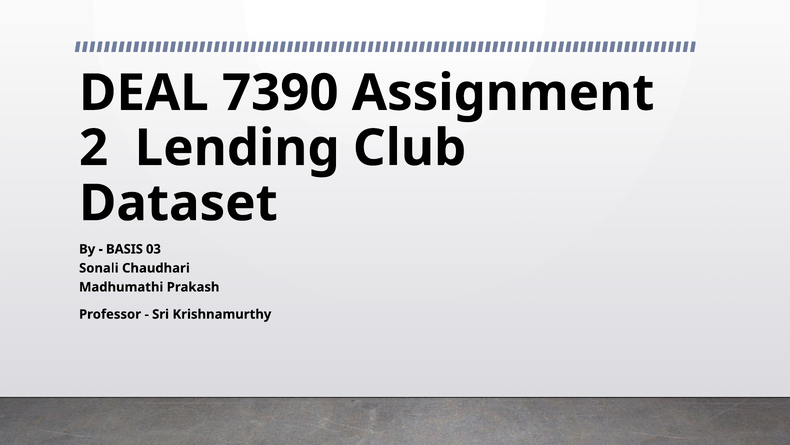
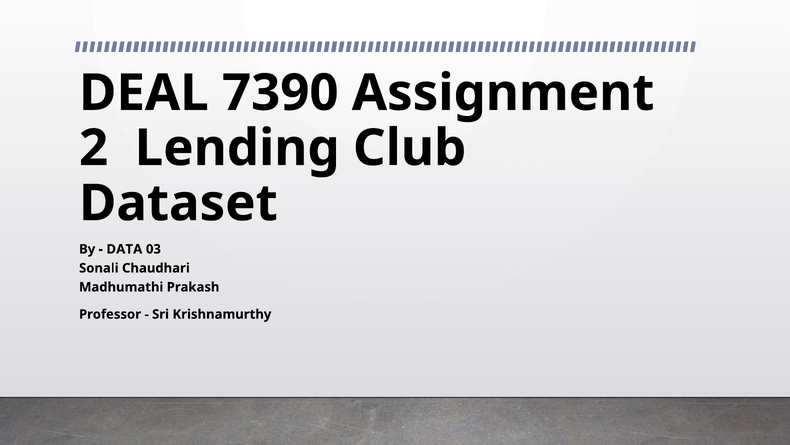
BASIS: BASIS -> DATA (124, 249)
